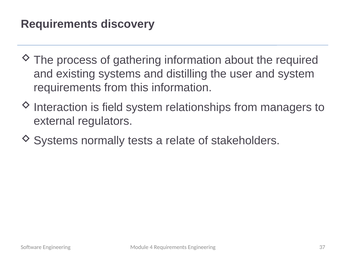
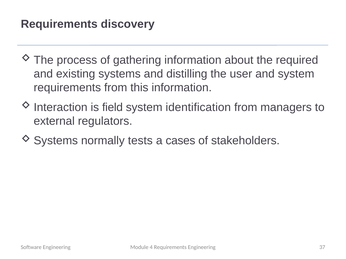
relationships: relationships -> identification (198, 107)
relate: relate -> cases (180, 141)
